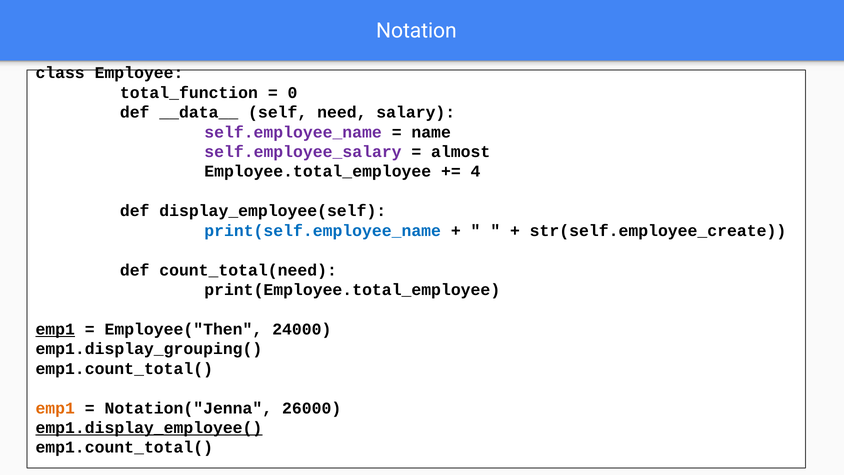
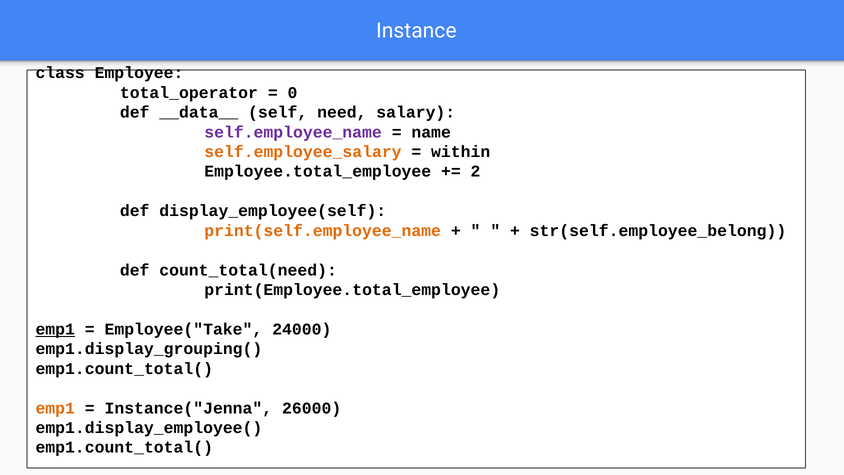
Notation: Notation -> Instance (416, 31)
total_function: total_function -> total_operator (189, 93)
self.employee_salary colour: purple -> orange (303, 152)
almost: almost -> within (461, 152)
4: 4 -> 2 (476, 171)
print(self.employee_name colour: blue -> orange (323, 231)
str(self.employee_create: str(self.employee_create -> str(self.employee_belong (658, 231)
Employee("Then: Employee("Then -> Employee("Take (183, 329)
Notation("Jenna: Notation("Jenna -> Instance("Jenna (188, 408)
emp1.display_employee( underline: present -> none (149, 428)
